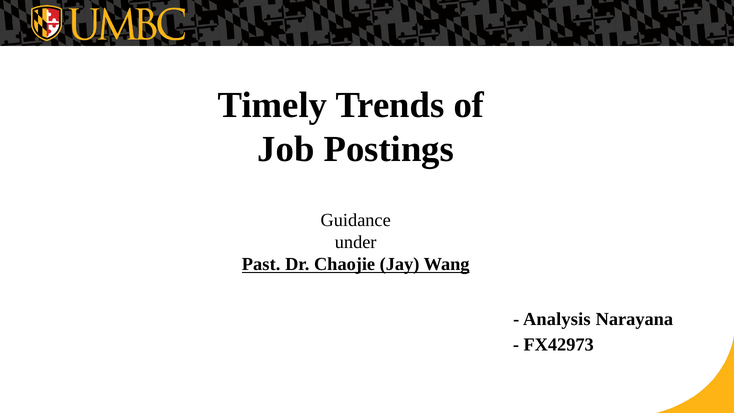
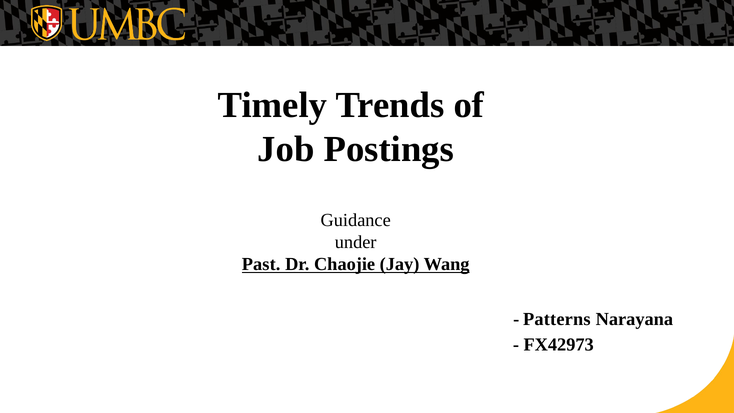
Analysis: Analysis -> Patterns (557, 319)
